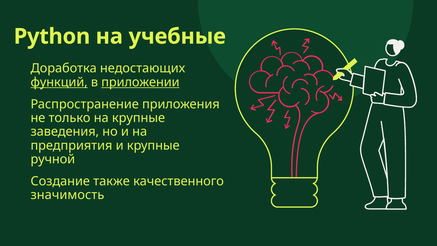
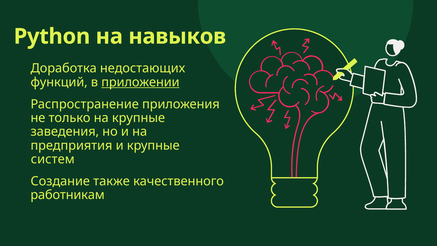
учебные: учебные -> навыков (177, 36)
функций underline: present -> none (59, 82)
ручной: ручной -> систем (53, 159)
значимость: значимость -> работникам (68, 195)
